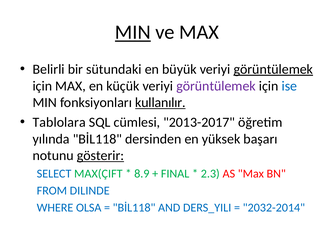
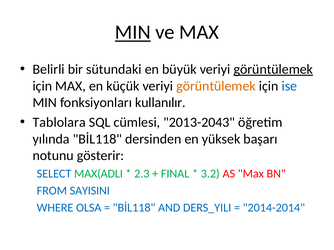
görüntülemek colour: purple -> orange (216, 86)
kullanılır underline: present -> none (160, 103)
2013-2017: 2013-2017 -> 2013-2043 (199, 123)
gösterir underline: present -> none (100, 156)
MAX(ÇIFT: MAX(ÇIFT -> MAX(ADLI (98, 174)
8.9: 8.9 -> 2.3 (142, 174)
2.3: 2.3 -> 3.2 (210, 174)
DILINDE: DILINDE -> SAYISINI (90, 191)
2032-2014: 2032-2014 -> 2014-2014 (274, 208)
